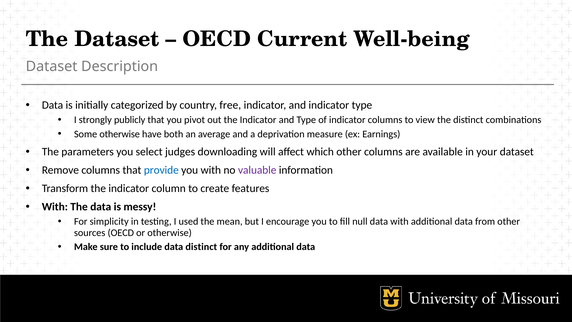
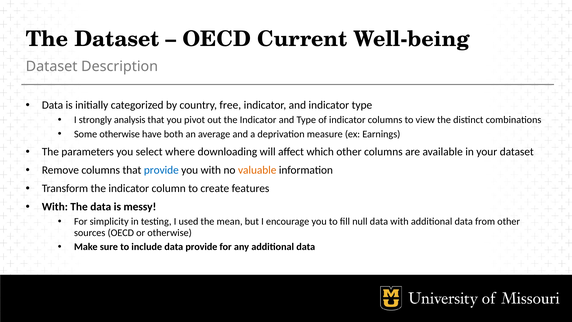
publicly: publicly -> analysis (130, 120)
judges: judges -> where (180, 152)
valuable colour: purple -> orange (257, 170)
data distinct: distinct -> provide (201, 247)
